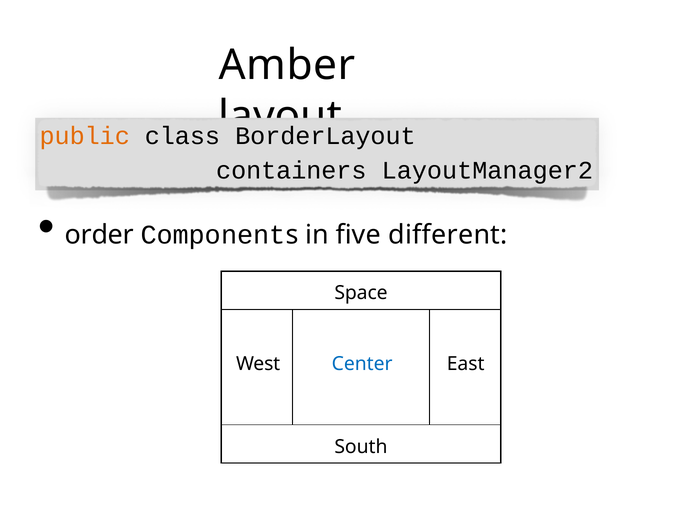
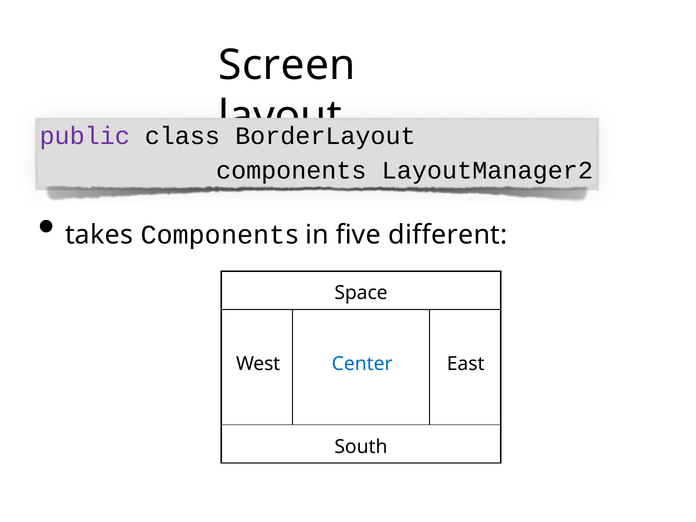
Amber: Amber -> Screen (287, 65)
public colour: orange -> purple (85, 136)
containers: containers -> components (291, 171)
order: order -> takes (99, 235)
